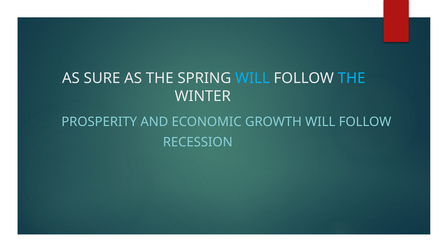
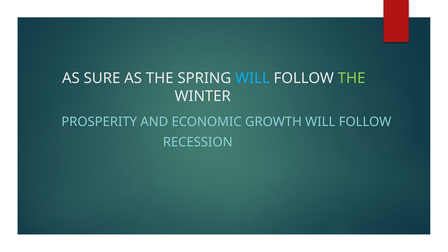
THE colour: light blue -> light green (352, 78)
